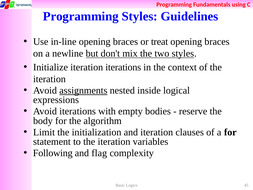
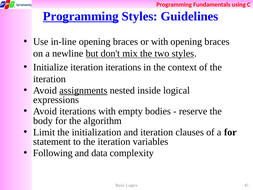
Programming underline: none -> present (81, 16)
or treat: treat -> with (160, 42)
flag: flag -> data (99, 153)
